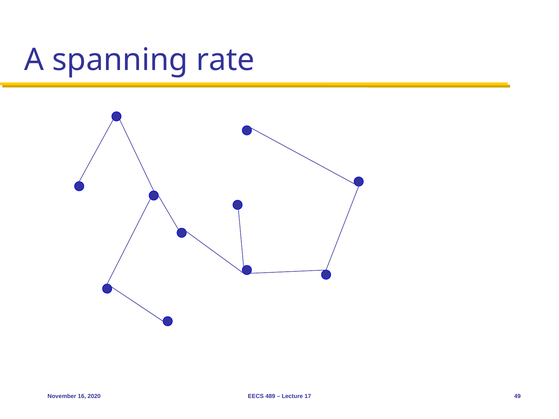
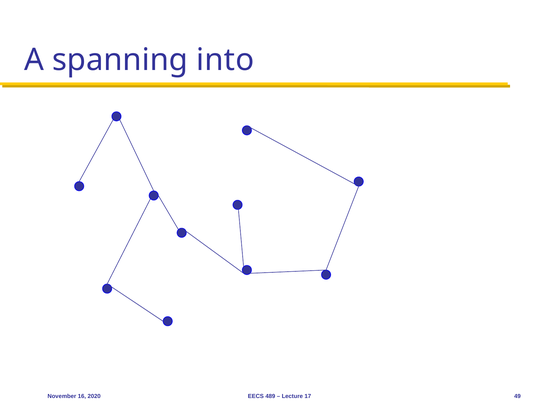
rate: rate -> into (225, 60)
